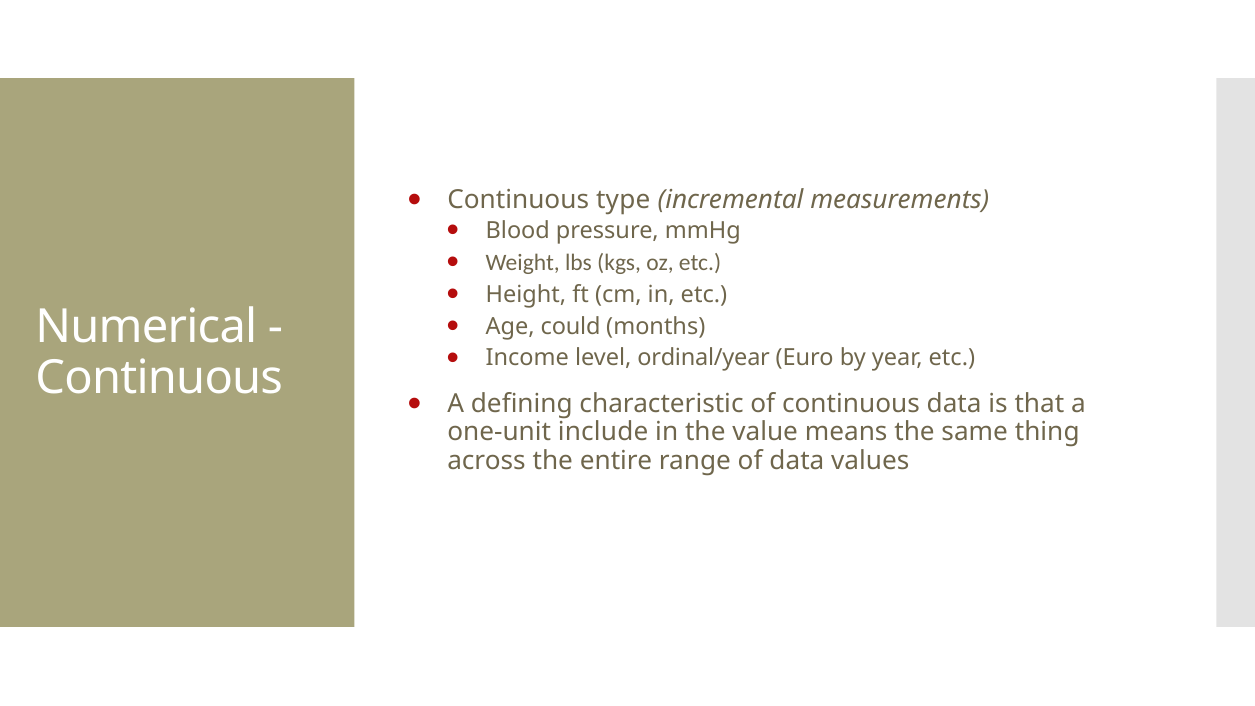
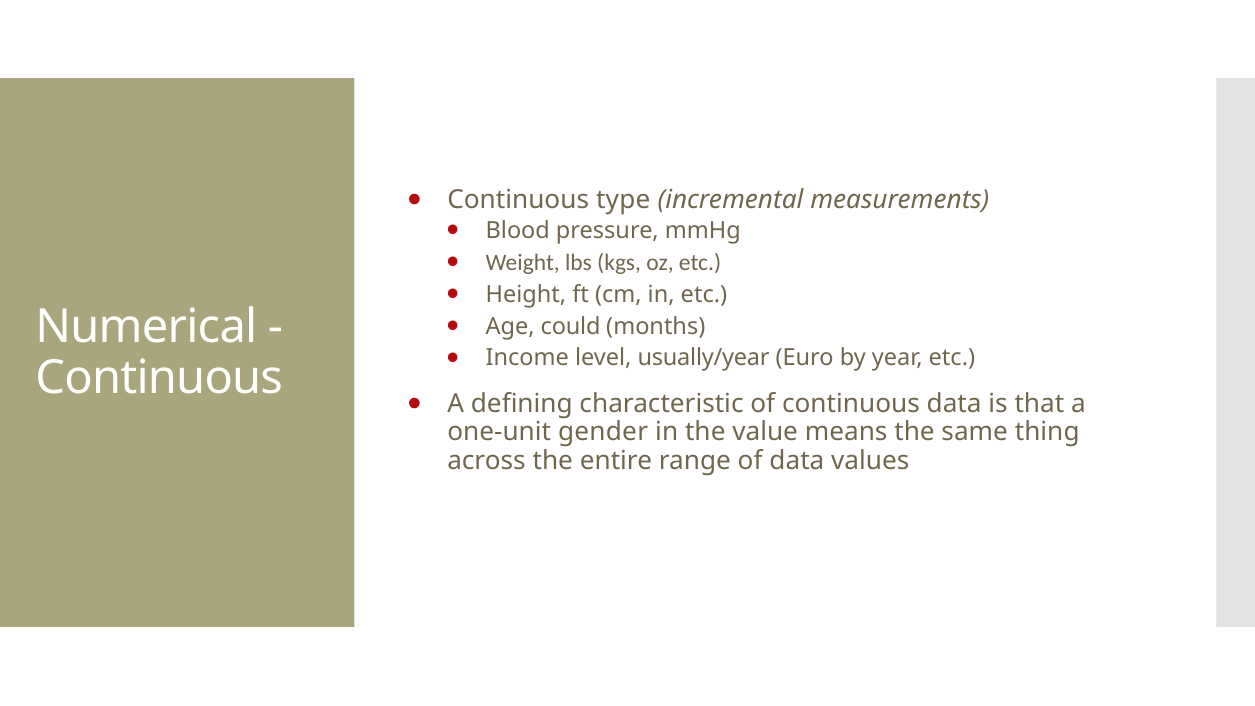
ordinal/year: ordinal/year -> usually/year (704, 358)
include: include -> gender (603, 432)
